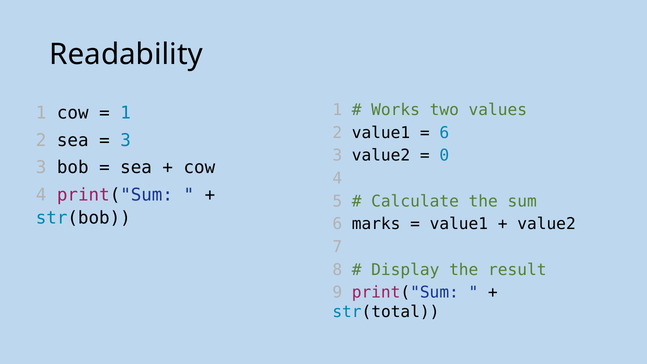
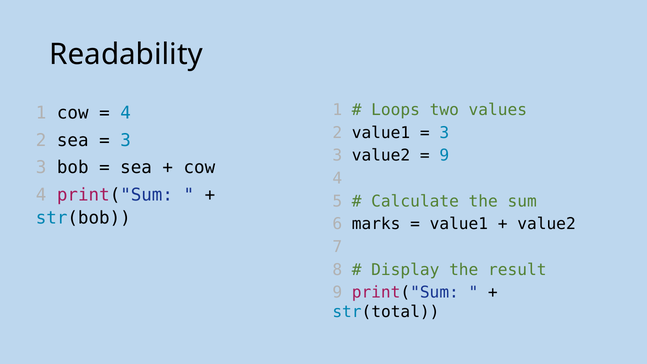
Works: Works -> Loops (396, 110)
1: 1 -> 4 (126, 113)
6: 6 -> 3 (444, 133)
0: 0 -> 9 (444, 156)
